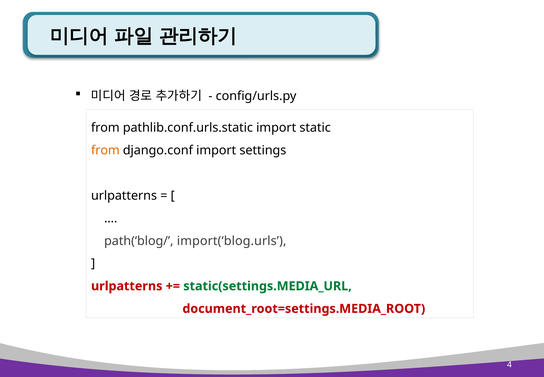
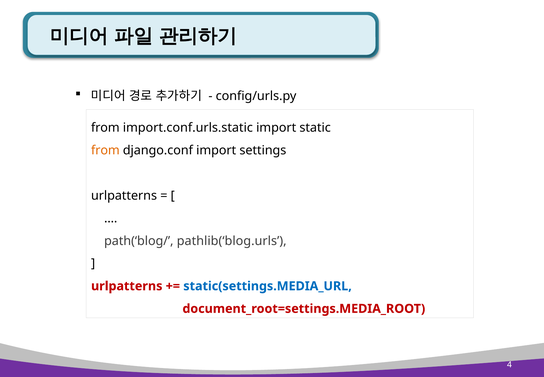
pathlib.conf.urls.static: pathlib.conf.urls.static -> import.conf.urls.static (188, 128)
import(‘blog.urls: import(‘blog.urls -> pathlib(‘blog.urls (232, 241)
static(settings.MEDIA_URL colour: green -> blue (268, 286)
